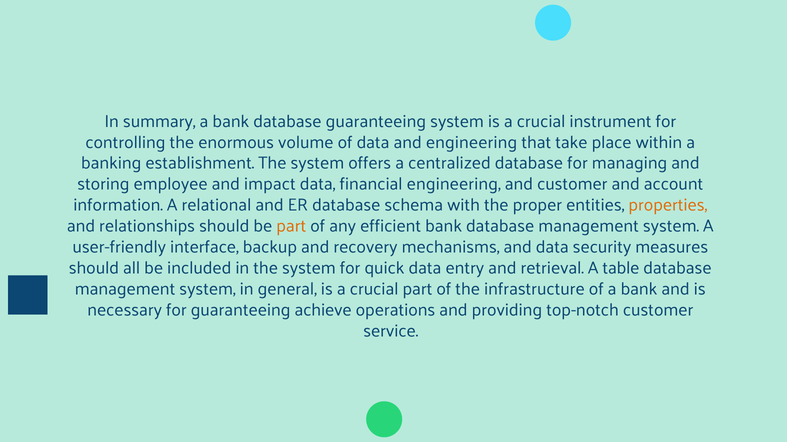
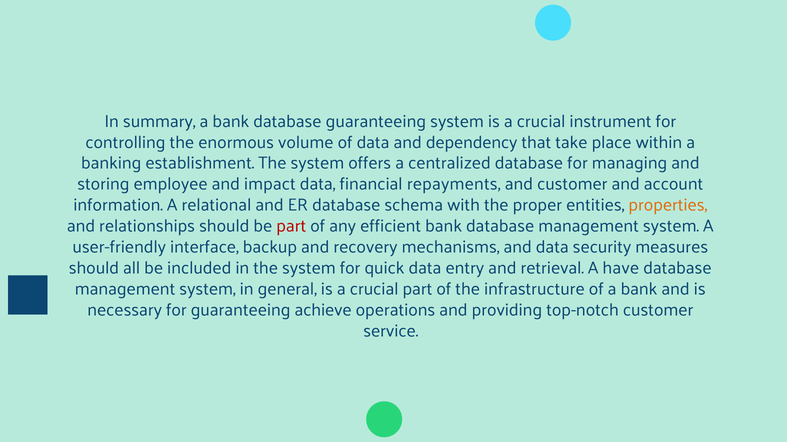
and engineering: engineering -> dependency (472, 142)
financial engineering: engineering -> repayments (454, 184)
part colour: orange -> red (291, 226)
table: table -> have (621, 268)
